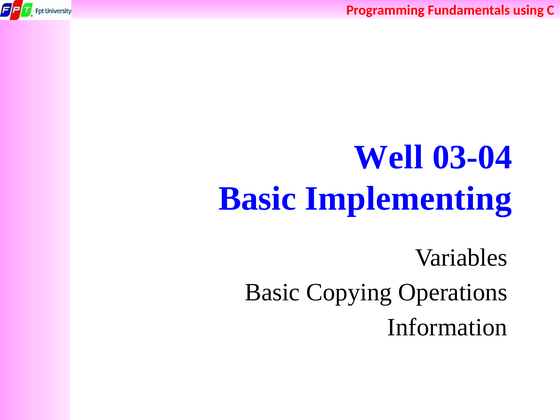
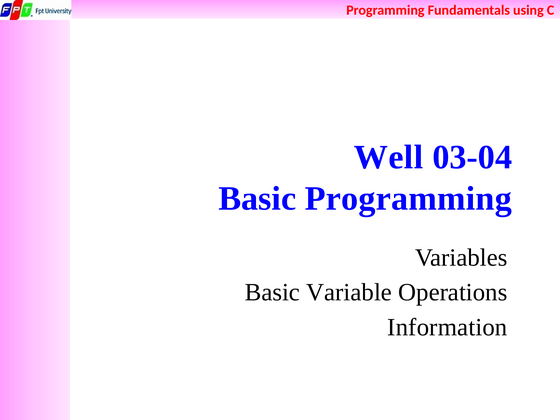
Basic Implementing: Implementing -> Programming (408, 198)
Copying: Copying -> Variable (349, 292)
